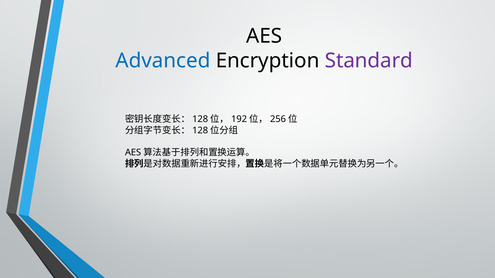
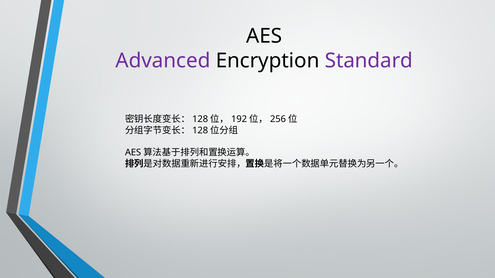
Advanced colour: blue -> purple (163, 61)
